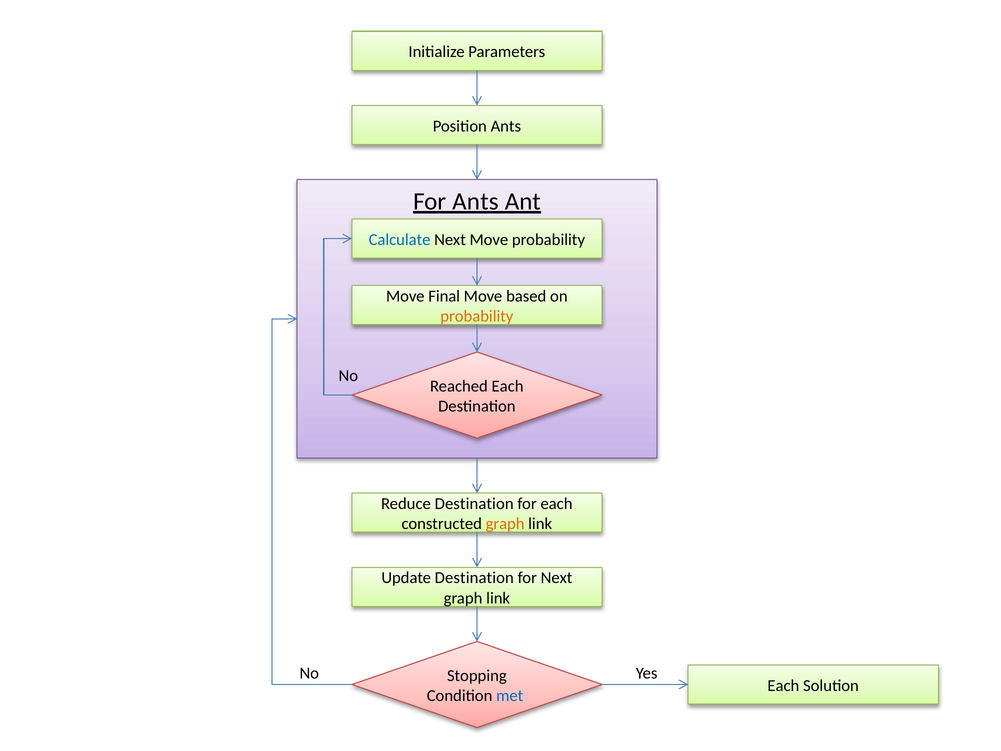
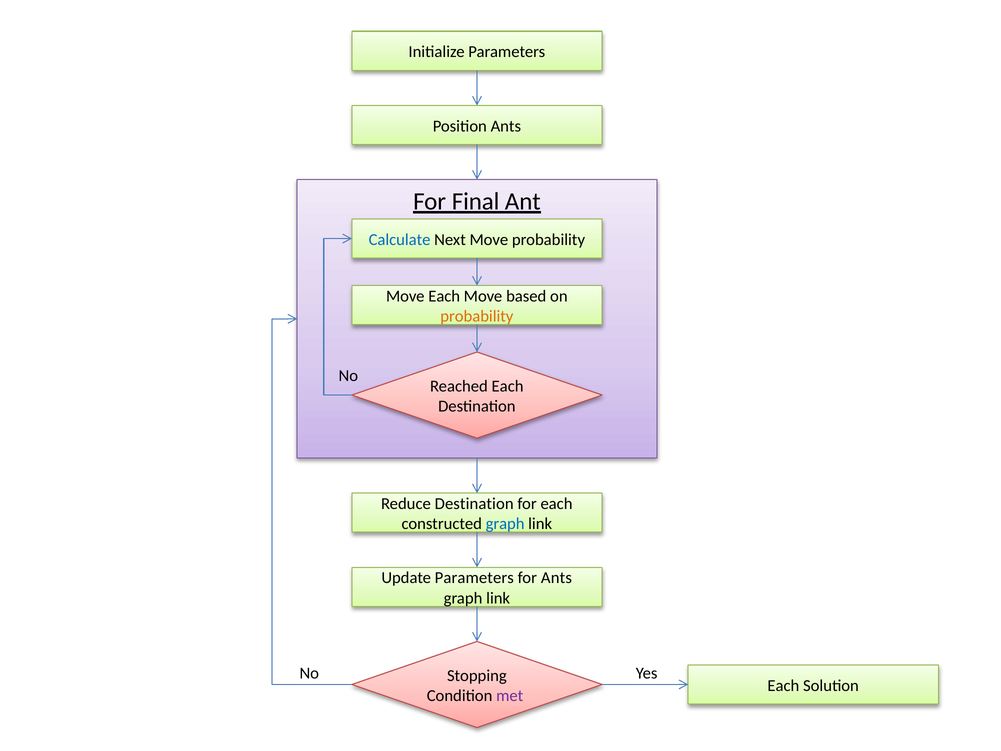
For Ants: Ants -> Final (476, 201)
Move Final: Final -> Each (444, 296)
graph colour: orange -> blue (505, 524)
Update Destination: Destination -> Parameters (474, 578)
for Next: Next -> Ants (556, 578)
met colour: blue -> purple (510, 695)
